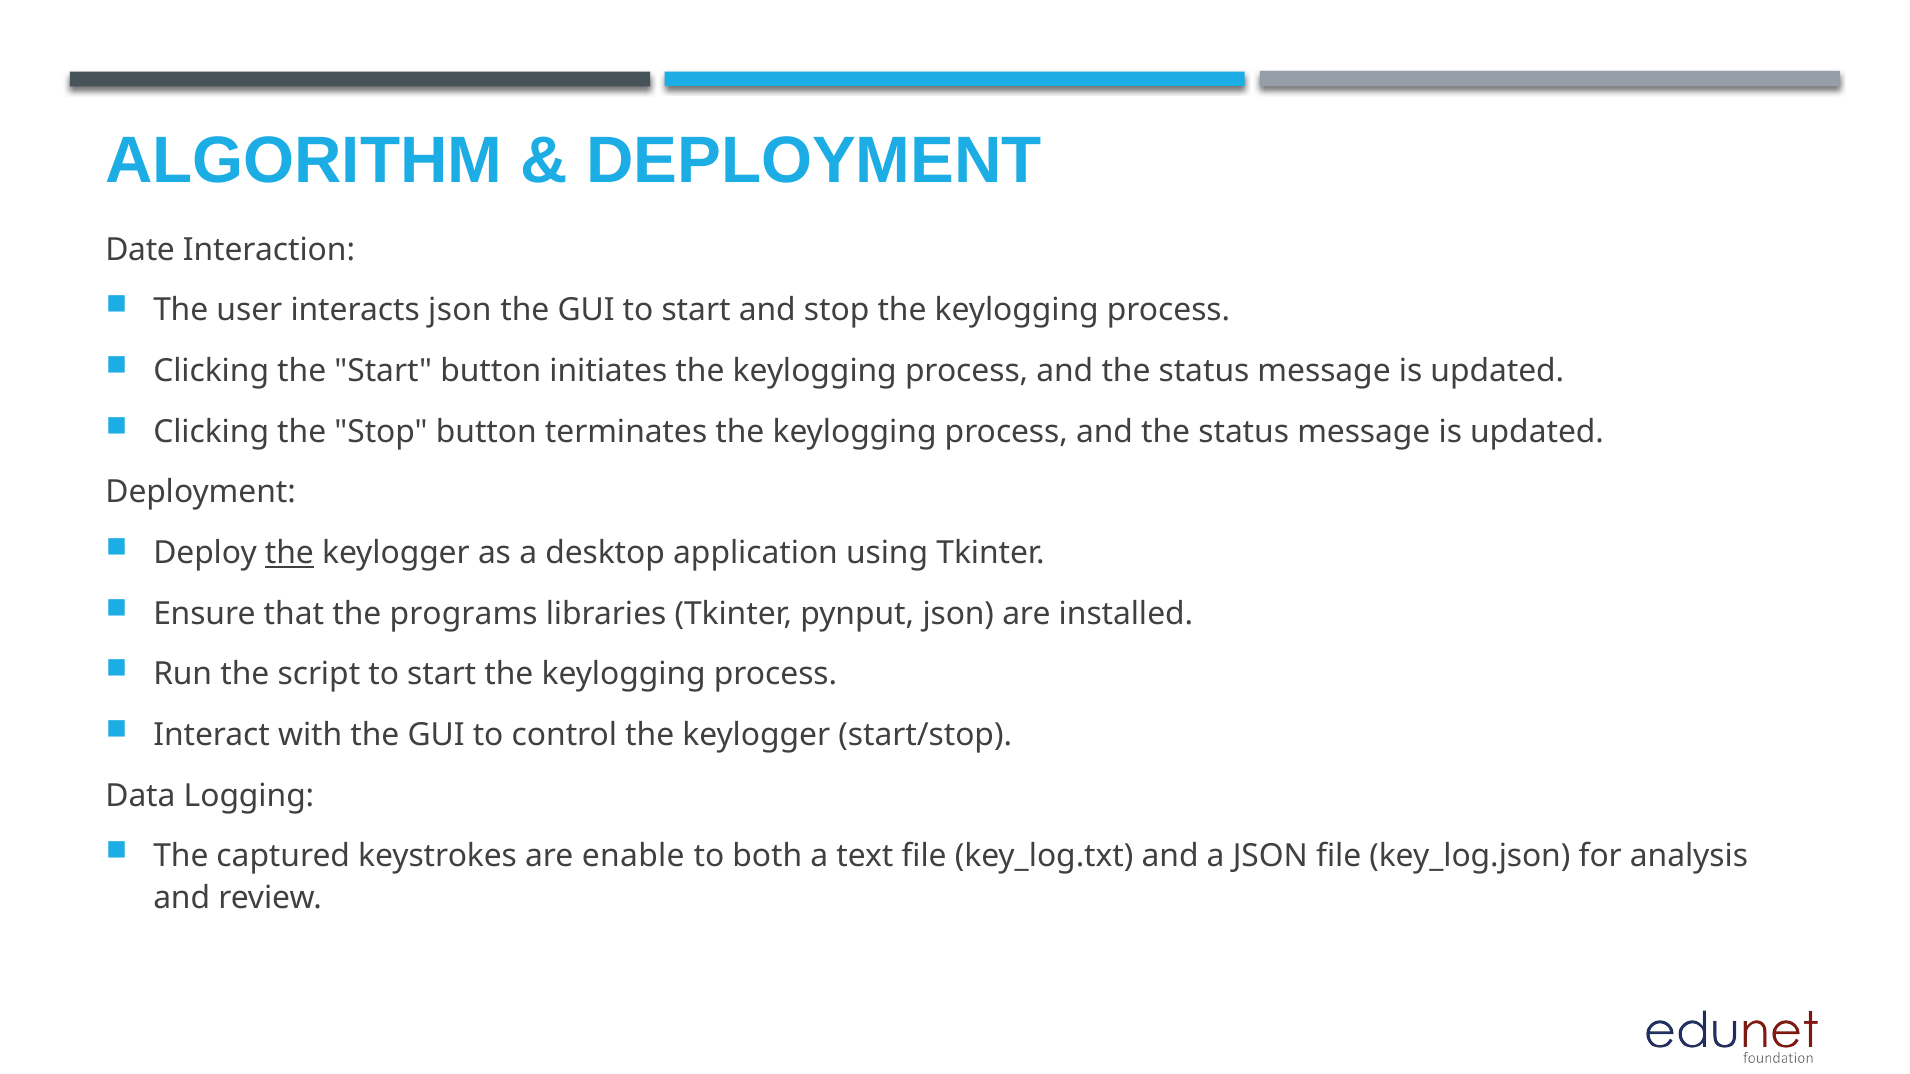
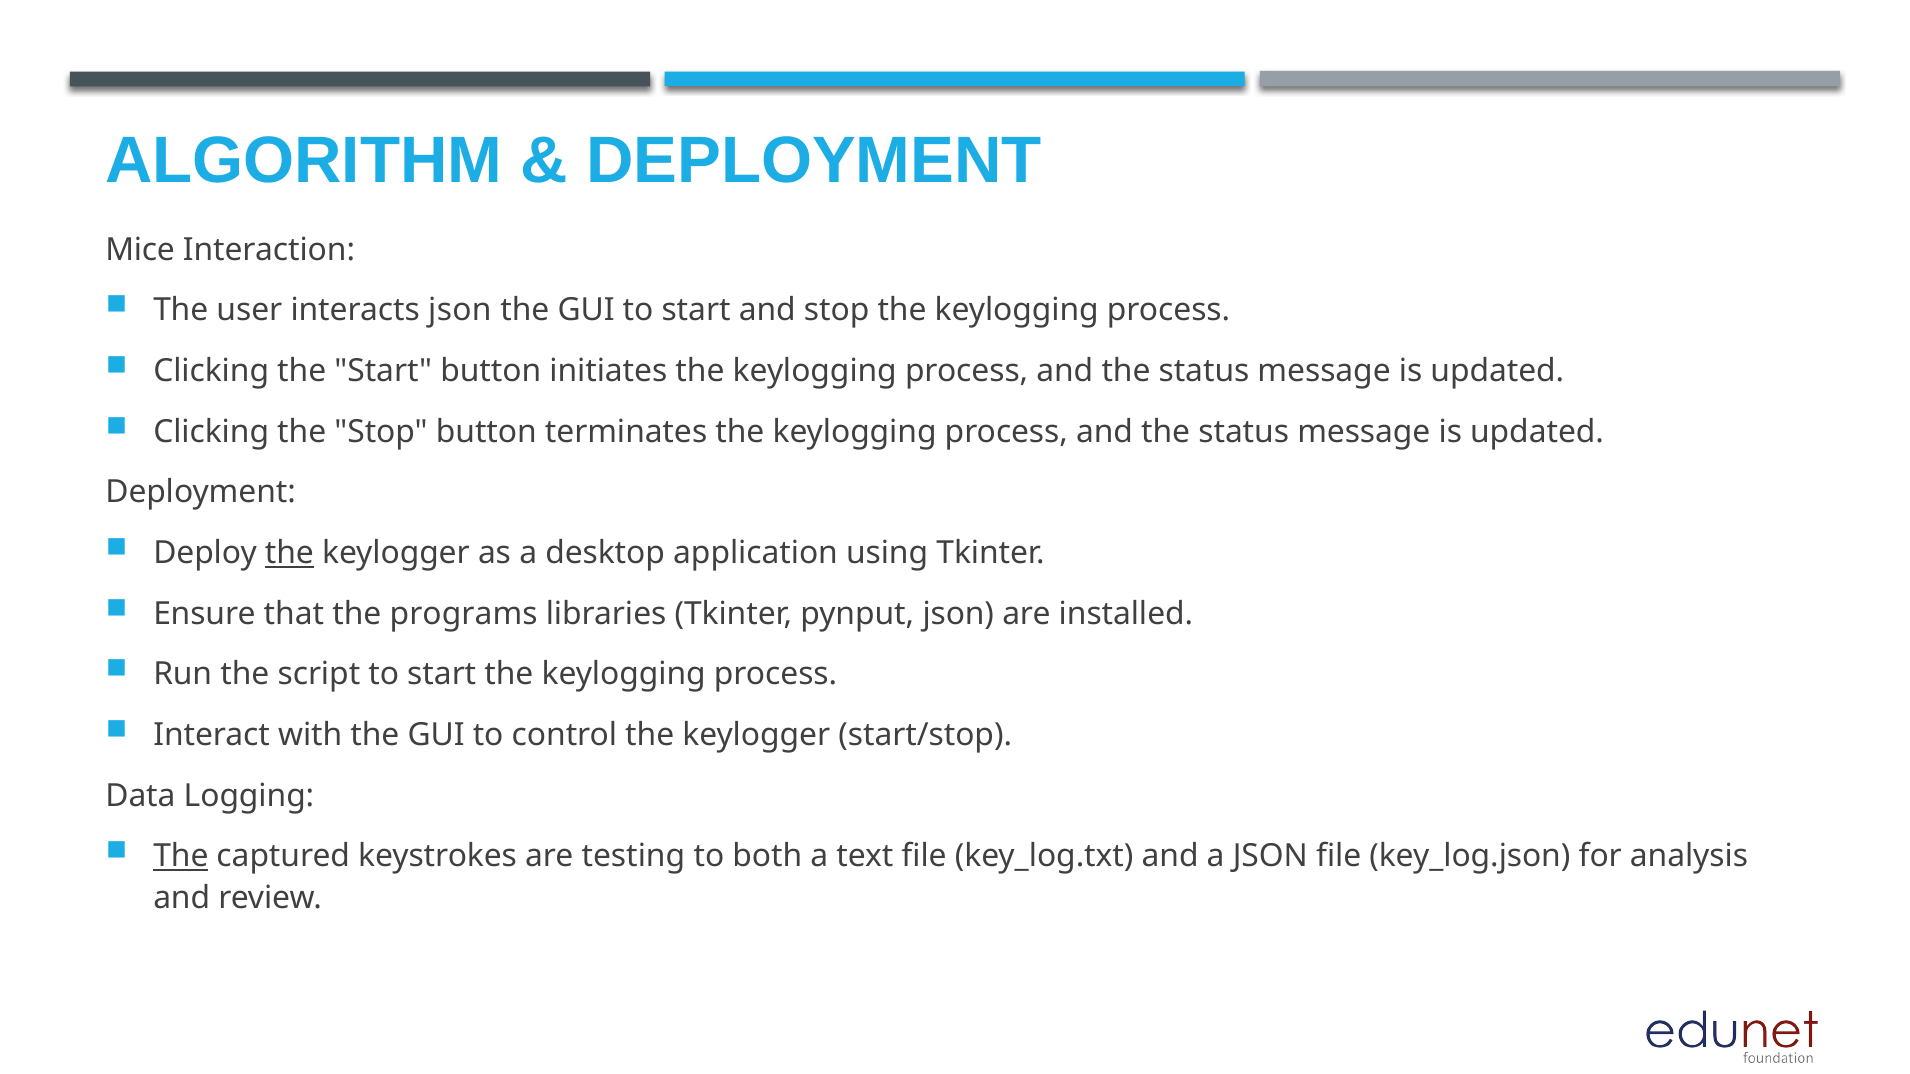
Date: Date -> Mice (140, 250)
The underline: none -> present (181, 857)
enable: enable -> testing (633, 857)
